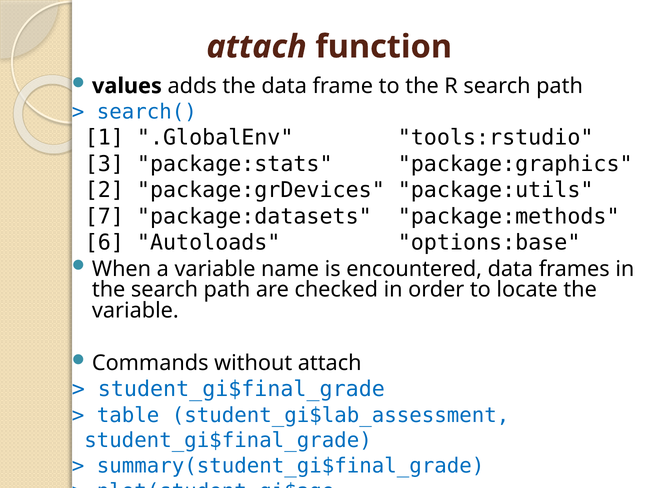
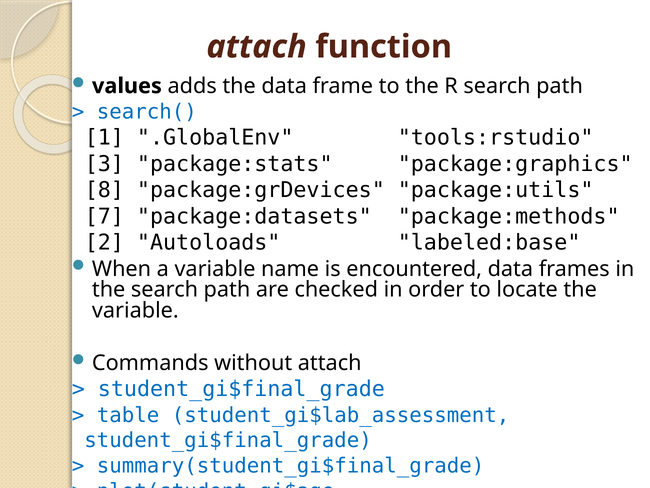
2: 2 -> 8 (104, 190)
6: 6 -> 2 (104, 242)
options:base: options:base -> labeled:base (489, 242)
